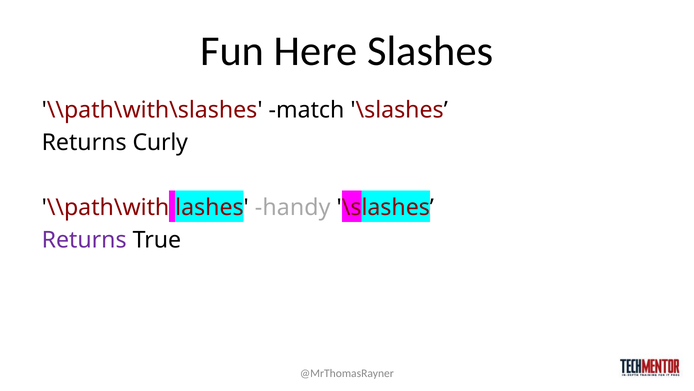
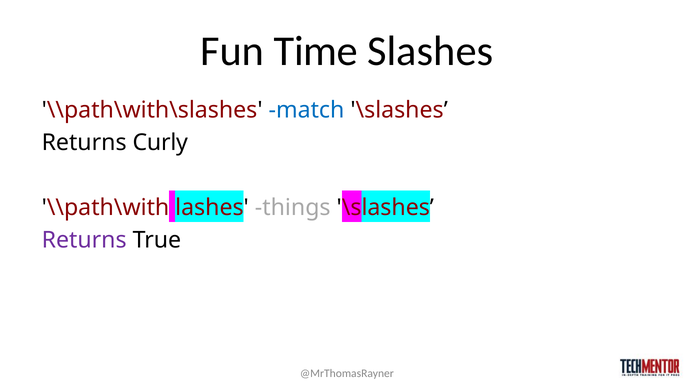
Here: Here -> Time (316, 51)
match colour: black -> blue (306, 110)
handy: handy -> things (293, 207)
